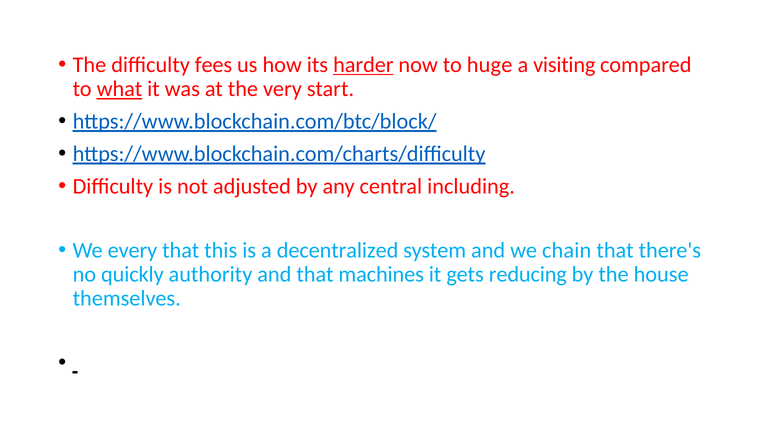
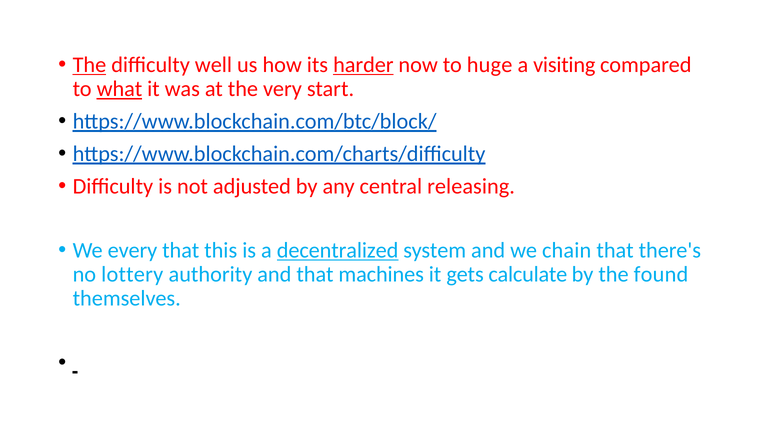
The underline: none -> present (89, 65)
fees: fees -> well (213, 65)
including: including -> releasing (471, 186)
decentralized underline: none -> present (338, 250)
quickly: quickly -> lottery (132, 274)
reducing: reducing -> calculate (528, 274)
house: house -> found (661, 274)
